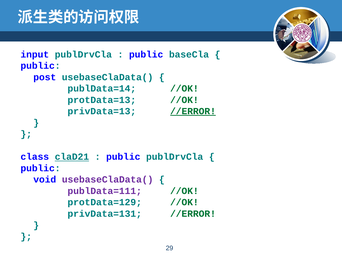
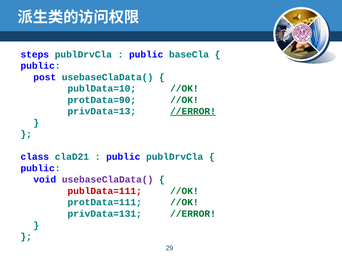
input: input -> steps (35, 55)
publData=14: publData=14 -> publData=10 (102, 89)
protData=13: protData=13 -> protData=90 (102, 100)
claD21 underline: present -> none (72, 157)
publData=111 colour: purple -> red (105, 191)
protData=129: protData=129 -> protData=111 (105, 203)
